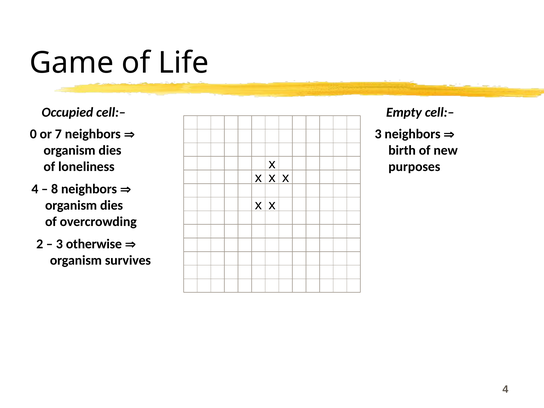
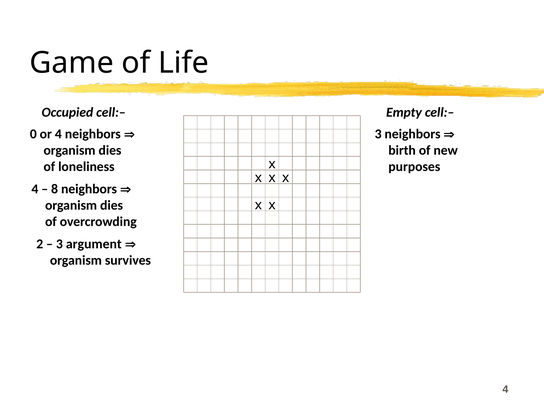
or 7: 7 -> 4 (58, 134)
otherwise: otherwise -> argument (94, 244)
